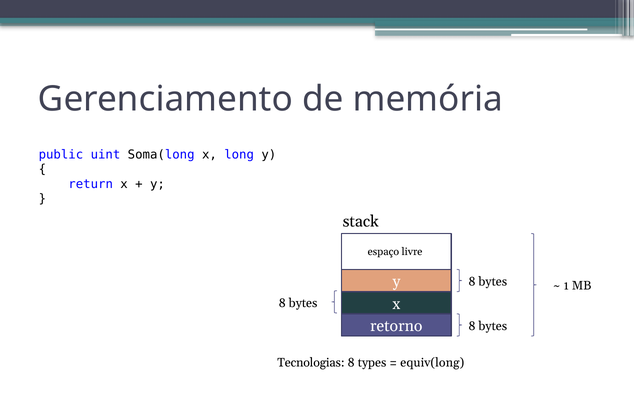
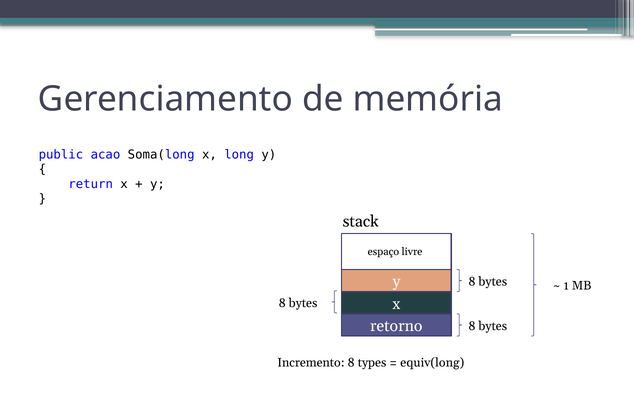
uint: uint -> acao (105, 155)
Tecnologias: Tecnologias -> Incremento (311, 363)
